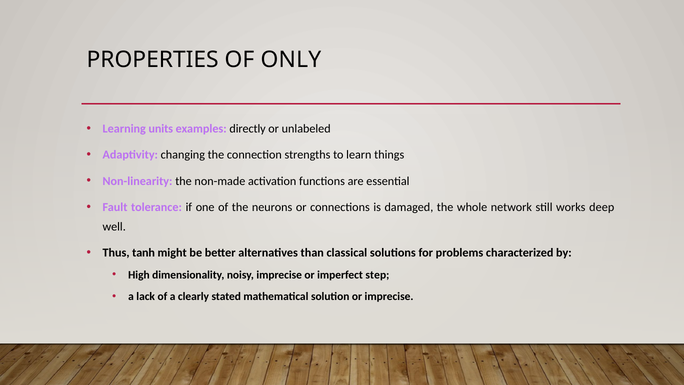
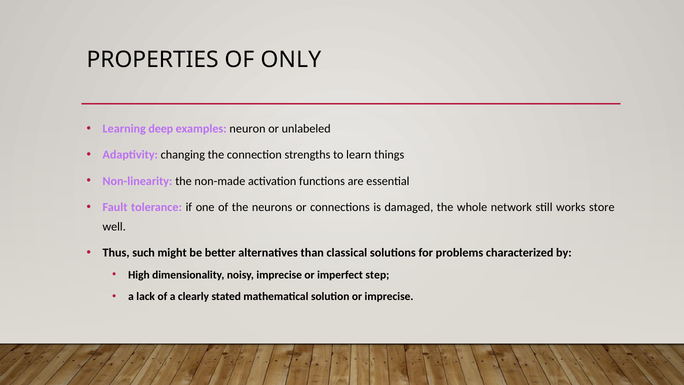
units: units -> deep (161, 129)
directly: directly -> neuron (248, 129)
deep: deep -> store (602, 207)
tanh: tanh -> such (144, 253)
